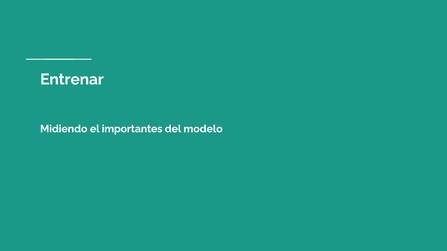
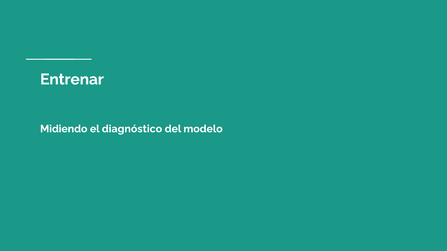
importantes: importantes -> diagnóstico (132, 129)
